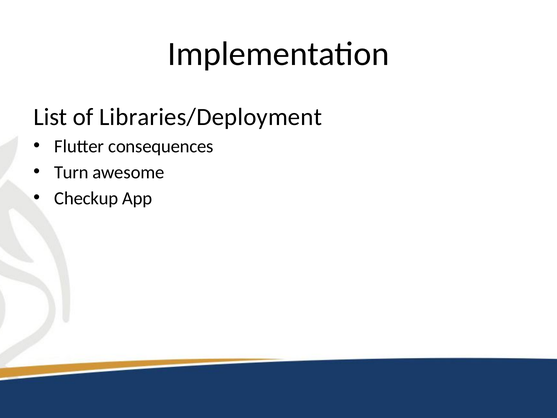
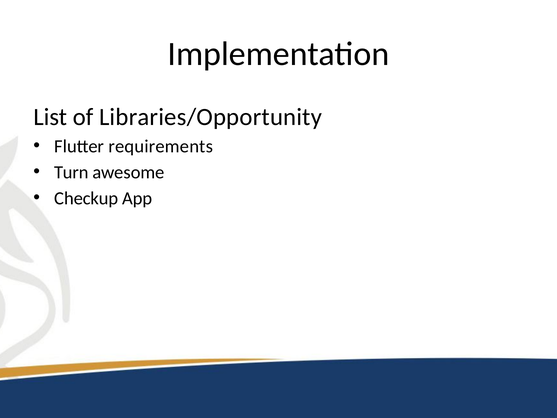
Libraries/Deployment: Libraries/Deployment -> Libraries/Opportunity (210, 117)
consequences: consequences -> requirements (161, 146)
